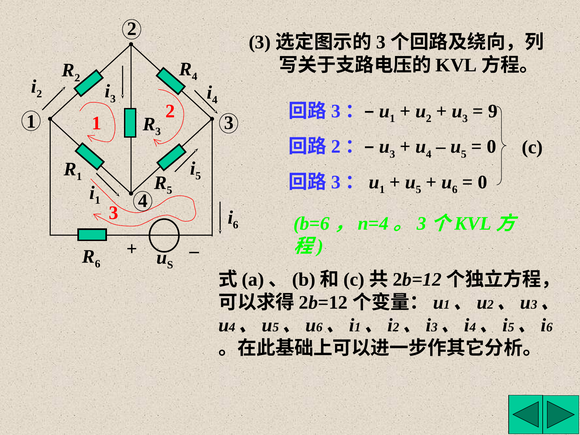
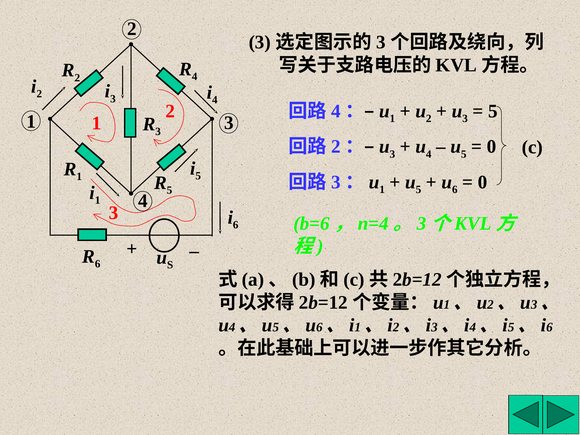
3: 3 -> 4 (336, 111)
9: 9 -> 5 (493, 111)
